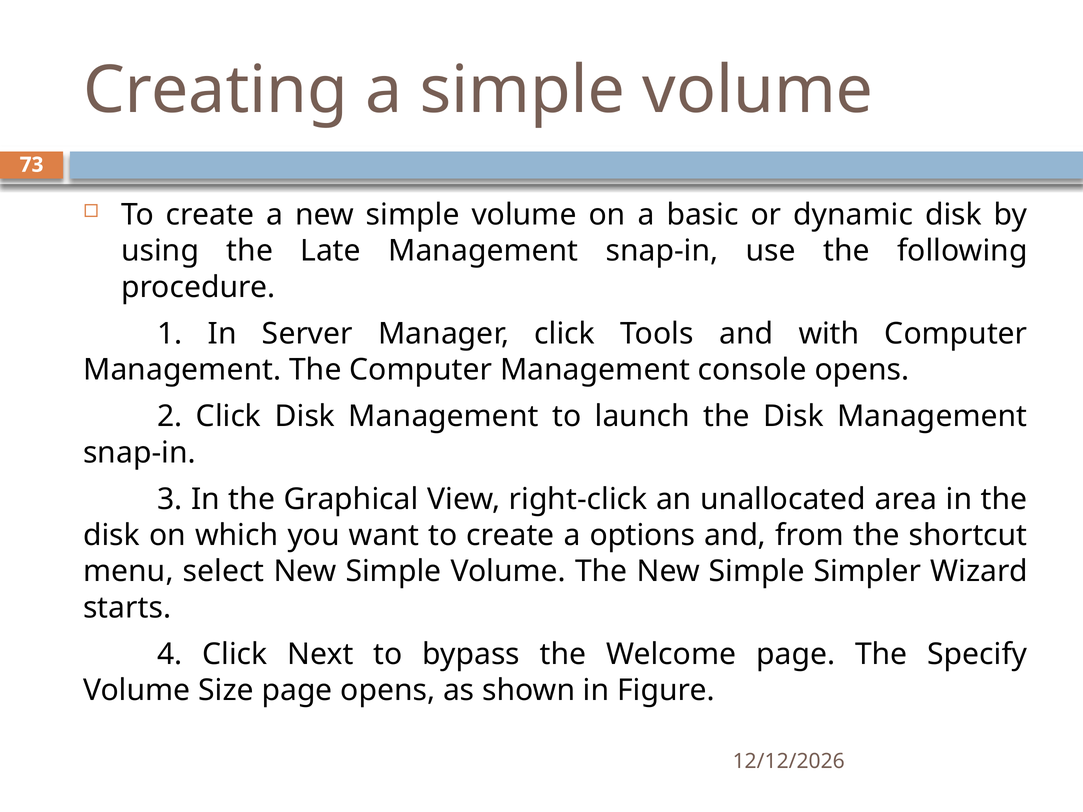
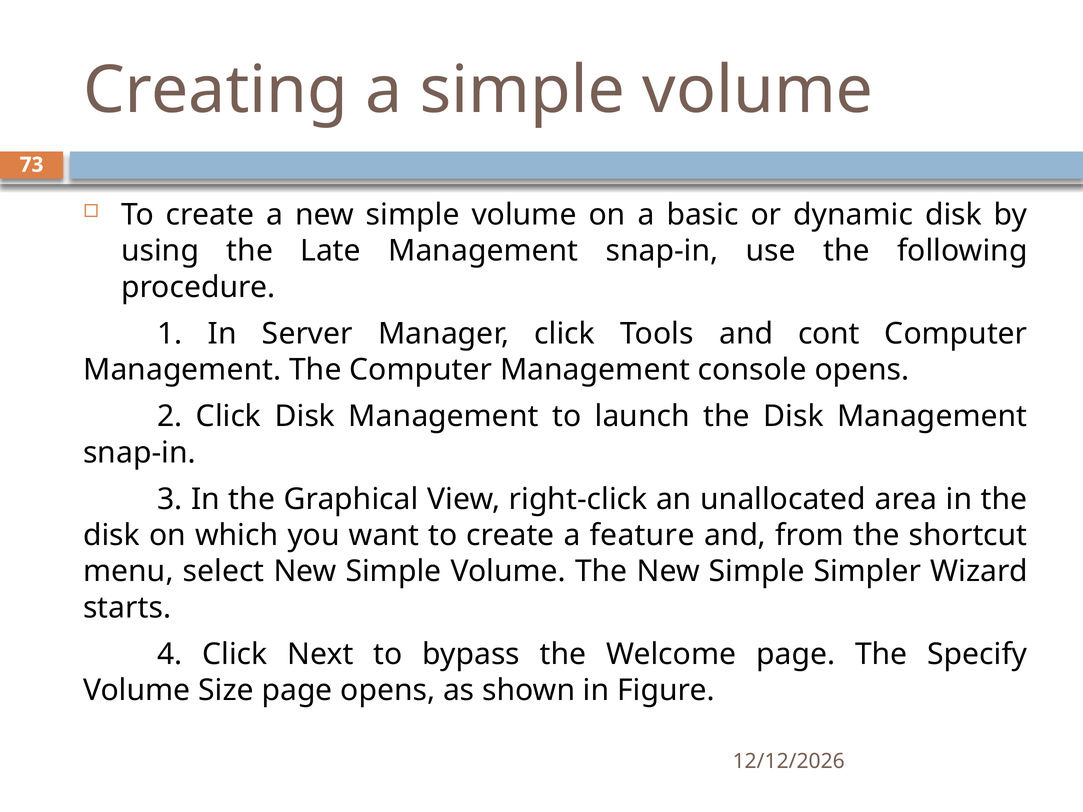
with: with -> cont (829, 334)
options: options -> feature (642, 536)
